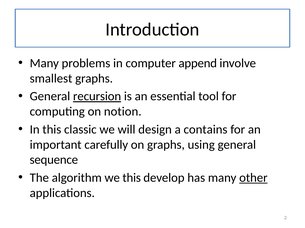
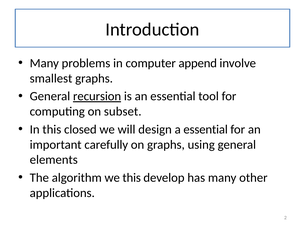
notion: notion -> subset (123, 112)
classic: classic -> closed (80, 130)
a contains: contains -> essential (206, 130)
sequence: sequence -> elements (54, 160)
other underline: present -> none (253, 178)
